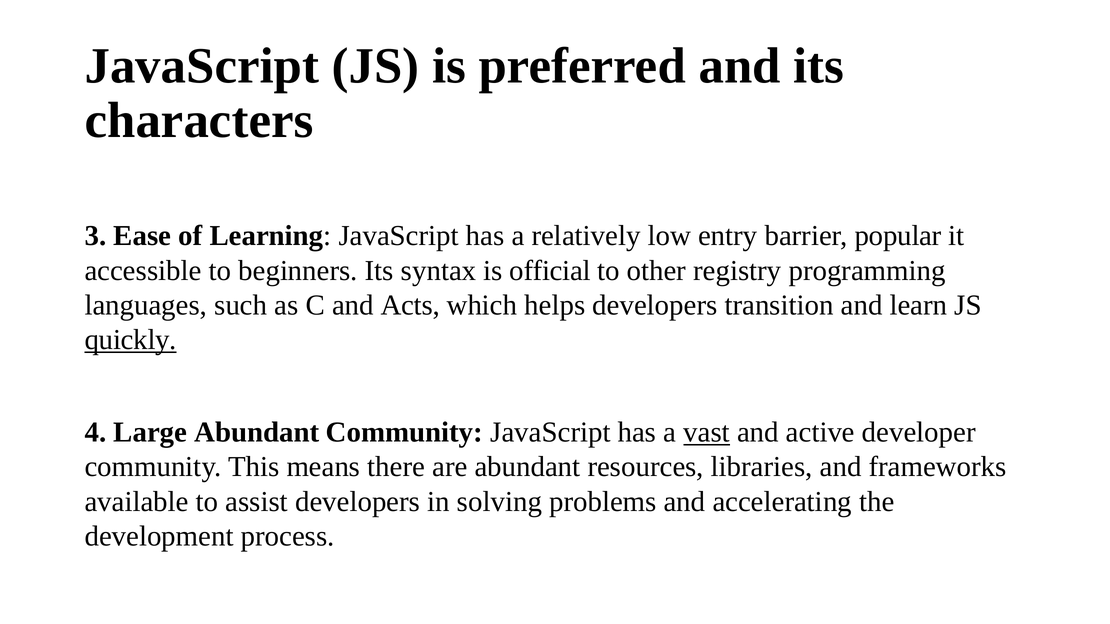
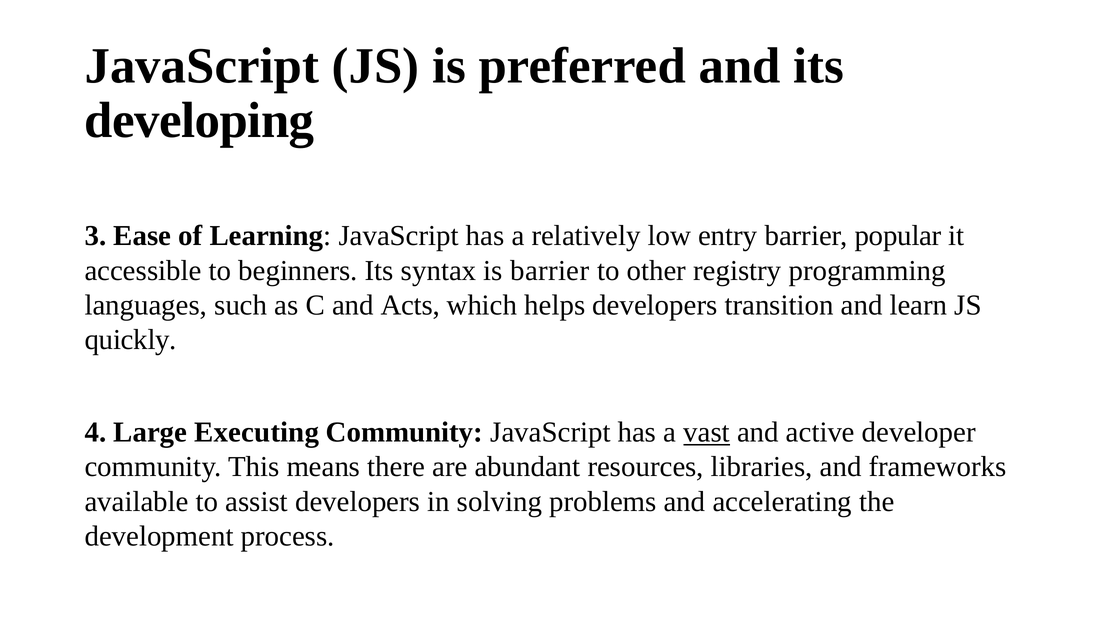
characters: characters -> developing (199, 121)
is official: official -> barrier (550, 271)
quickly underline: present -> none (131, 340)
Large Abundant: Abundant -> Executing (257, 433)
